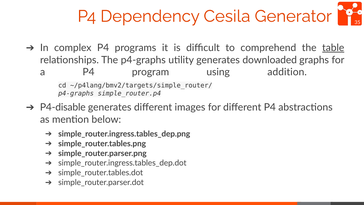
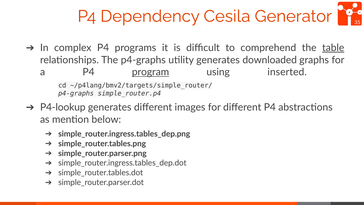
program underline: none -> present (150, 72)
addition: addition -> inserted (287, 72)
P4-disable: P4-disable -> P4-lookup (63, 107)
